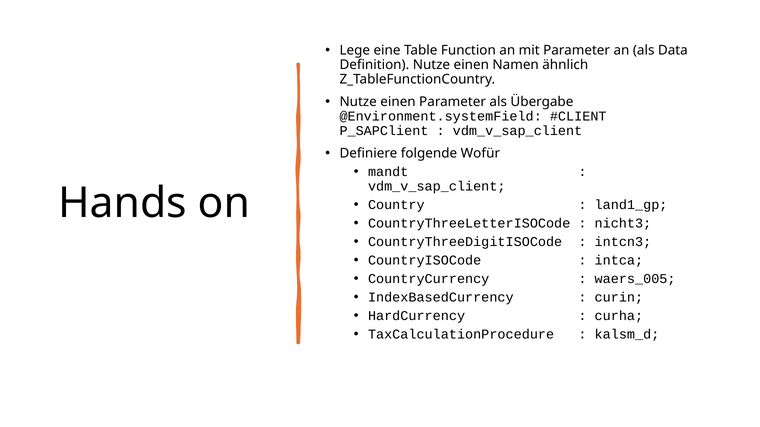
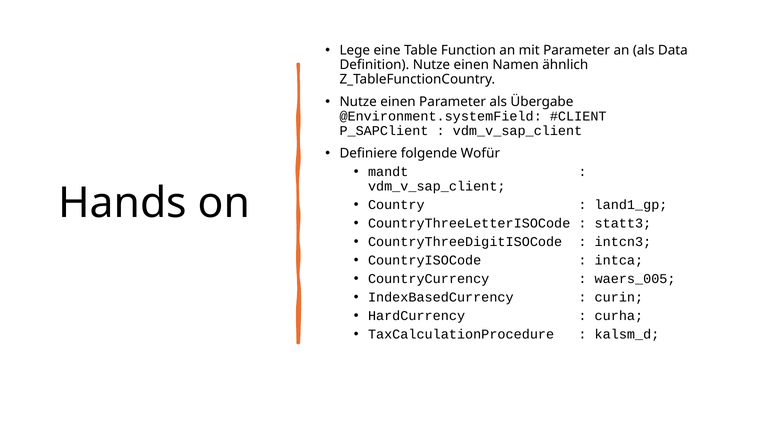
nicht3: nicht3 -> statt3 (623, 224)
